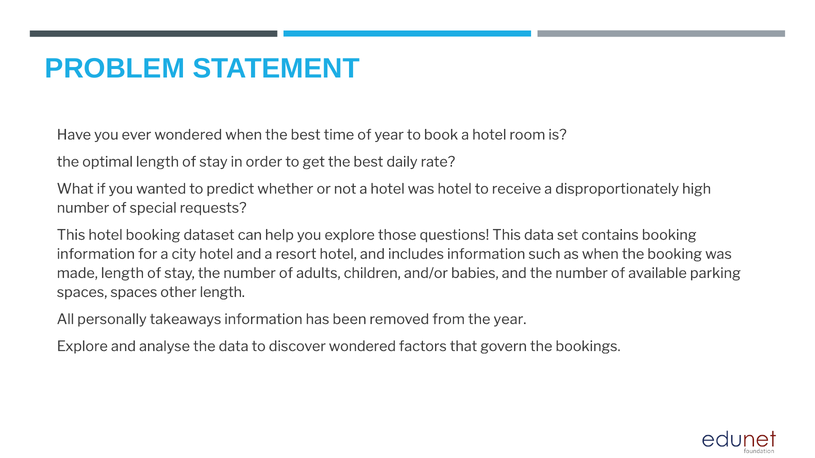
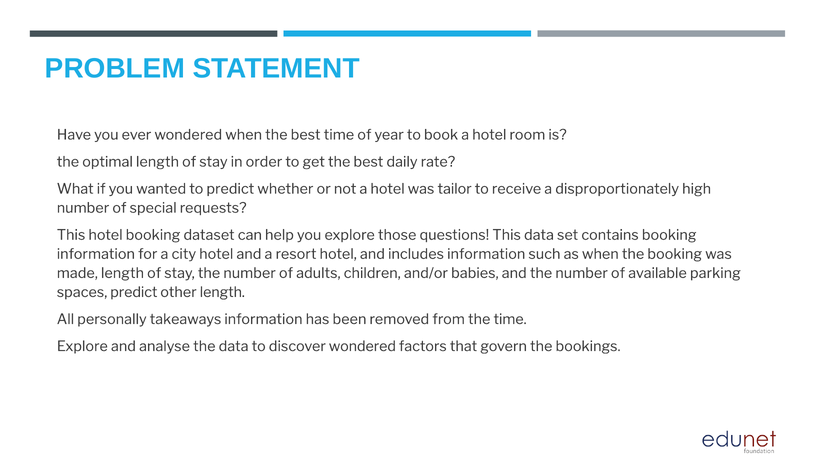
was hotel: hotel -> tailor (455, 189)
spaces spaces: spaces -> predict (134, 293)
the year: year -> time (510, 320)
